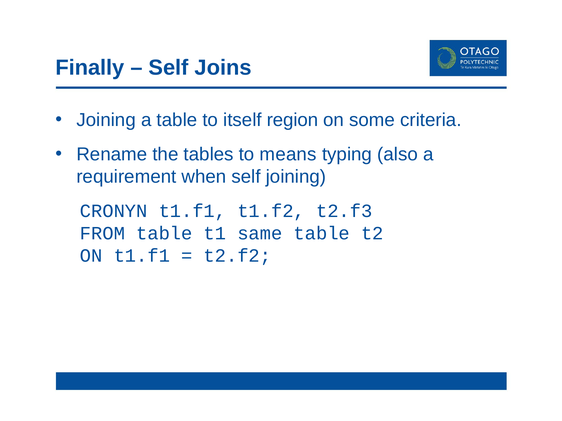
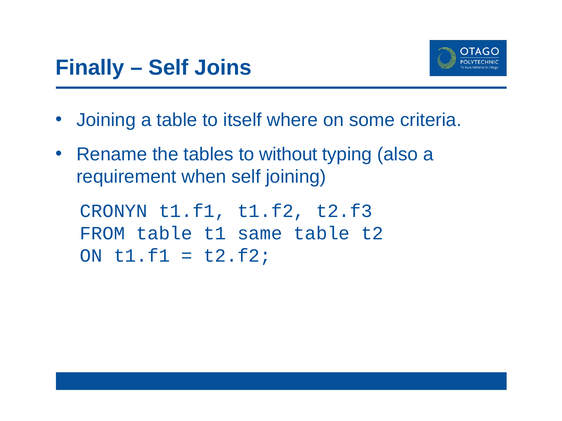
region: region -> where (292, 120)
means: means -> without (288, 154)
